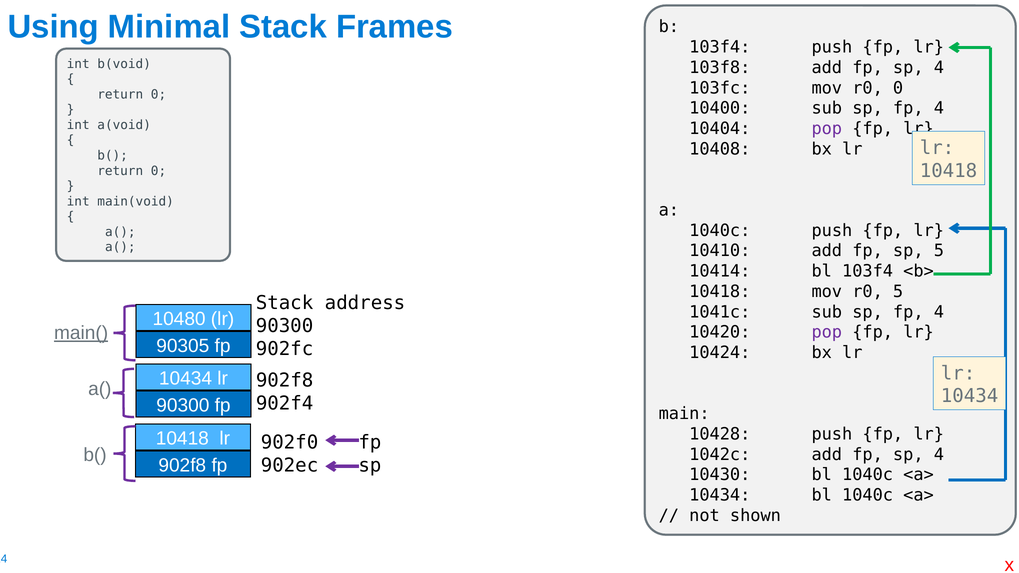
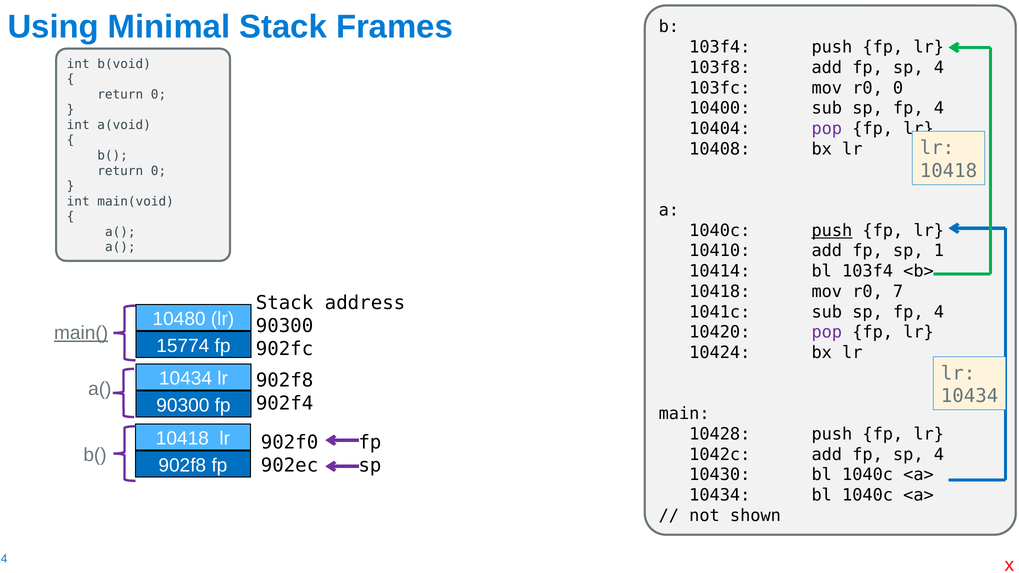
push underline: none -> present (832, 231)
sp 5: 5 -> 1 (939, 251)
r0 5: 5 -> 7 (898, 292)
90305: 90305 -> 15774 (183, 346)
